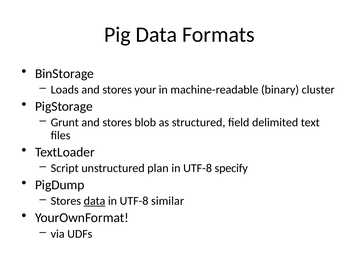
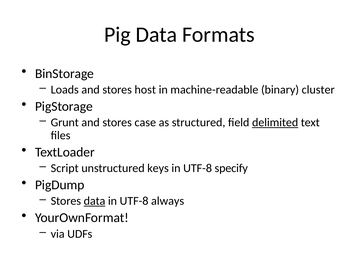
your: your -> host (145, 90)
blob: blob -> case (145, 123)
delimited underline: none -> present (275, 123)
plan: plan -> keys (158, 168)
similar: similar -> always (168, 201)
